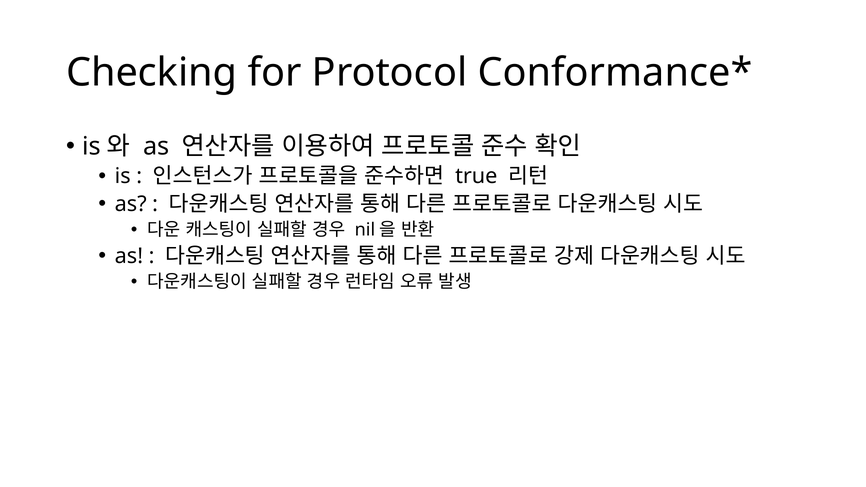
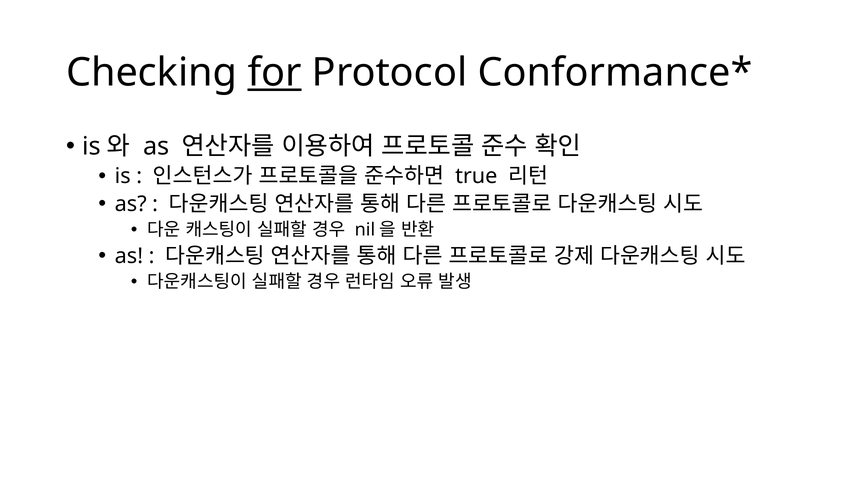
for underline: none -> present (275, 73)
